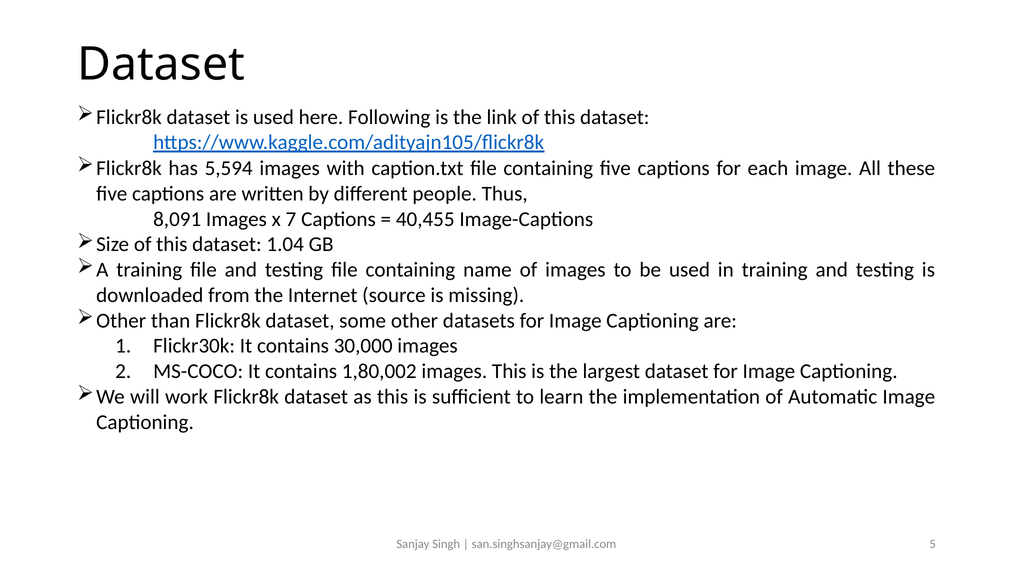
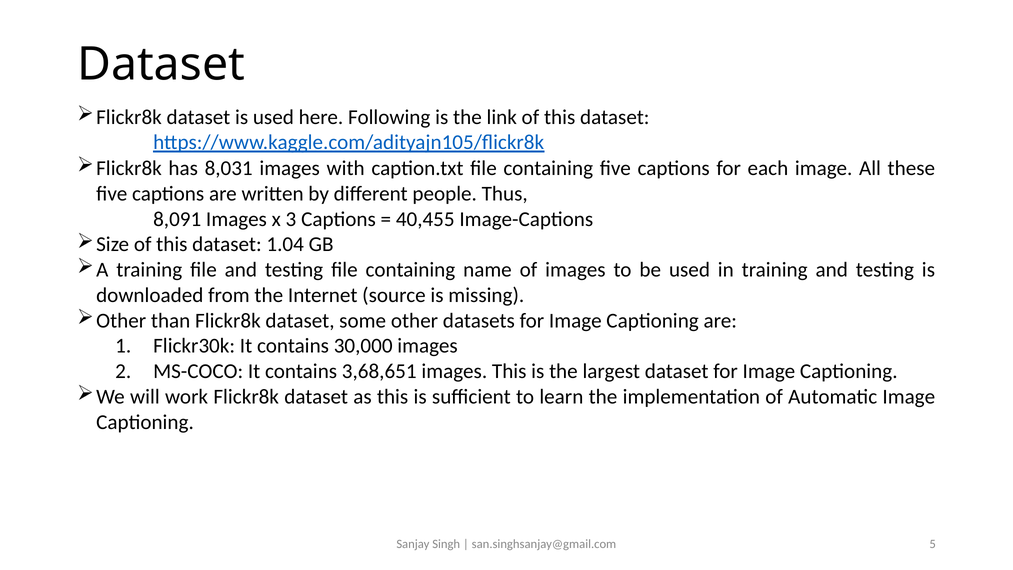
5,594: 5,594 -> 8,031 (229, 168)
7: 7 -> 3 (291, 219)
1,80,002: 1,80,002 -> 3,68,651 (379, 371)
